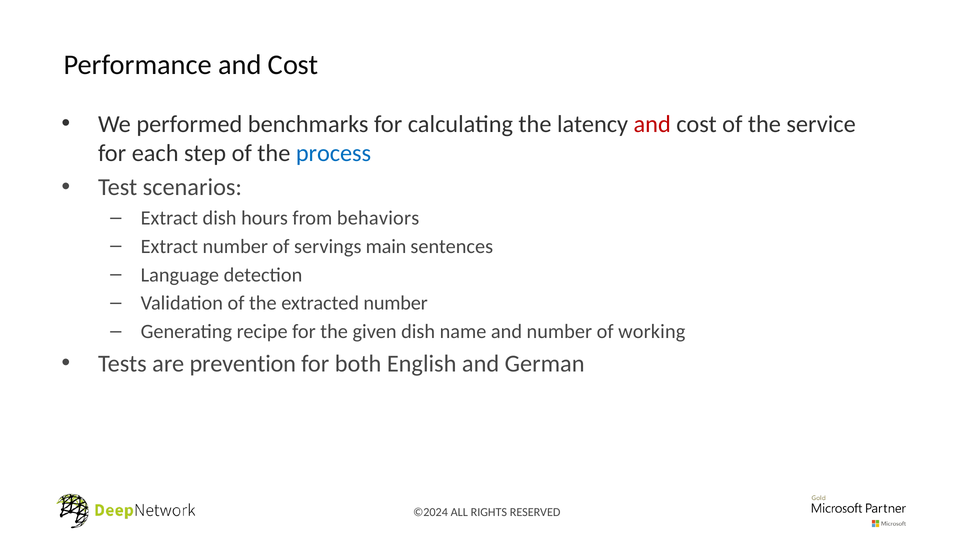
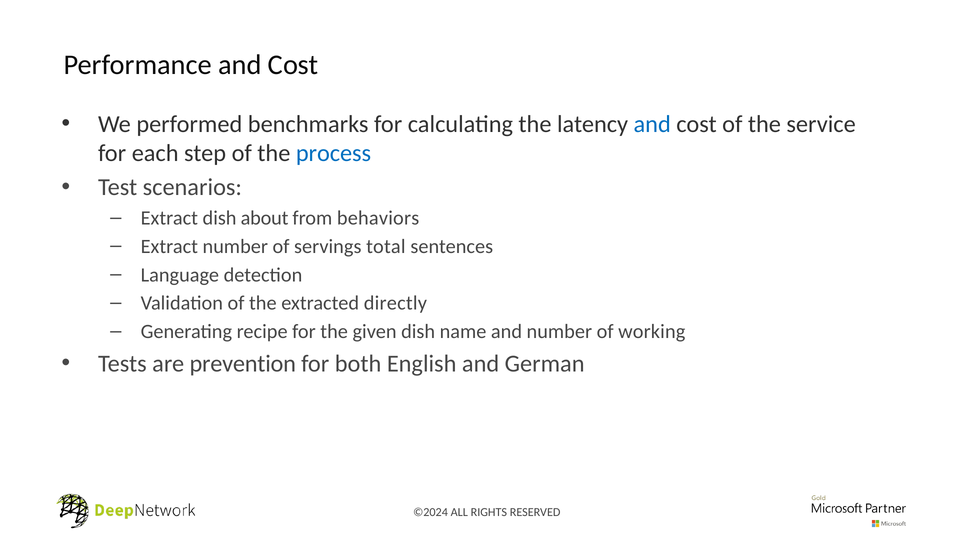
and colour: red -> blue (652, 124)
hours: hours -> about (265, 218)
main: main -> total (386, 246)
extracted number: number -> directly (395, 303)
